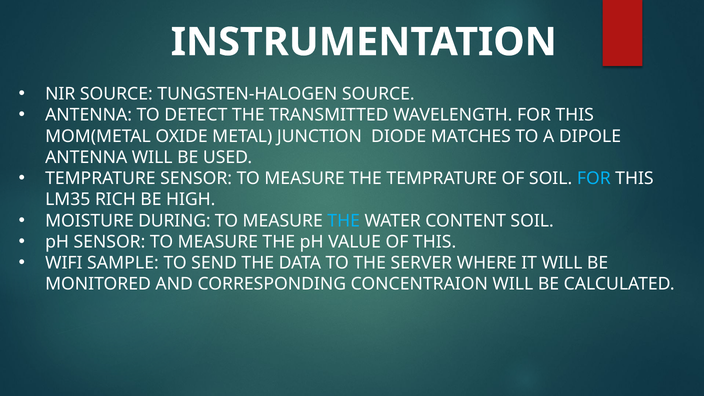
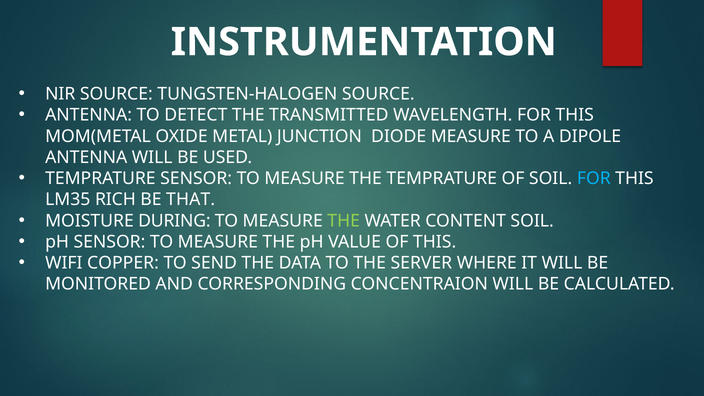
DIODE MATCHES: MATCHES -> MEASURE (471, 136)
HIGH: HIGH -> THAT (191, 200)
THE colour: light blue -> light green (344, 221)
SAMPLE: SAMPLE -> COPPER (123, 263)
